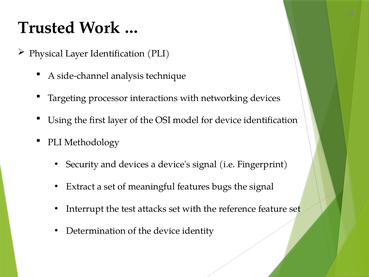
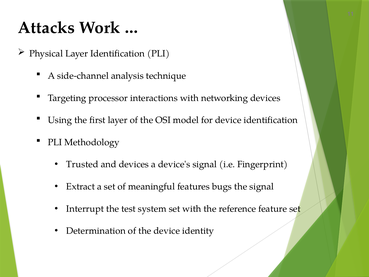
Trusted: Trusted -> Attacks (46, 28)
Security: Security -> Trusted (82, 164)
attacks: attacks -> system (152, 209)
